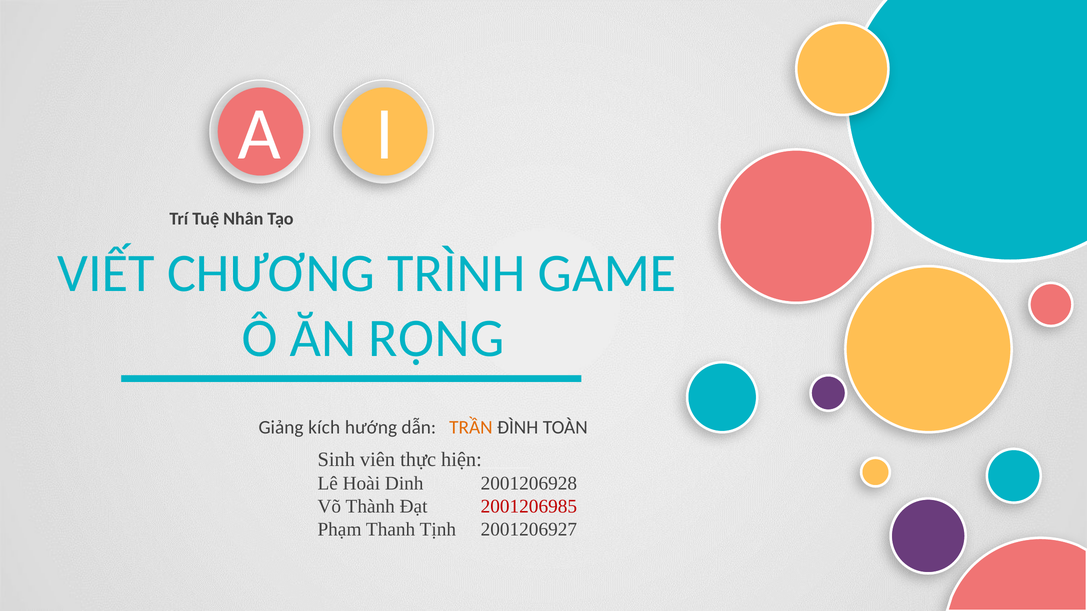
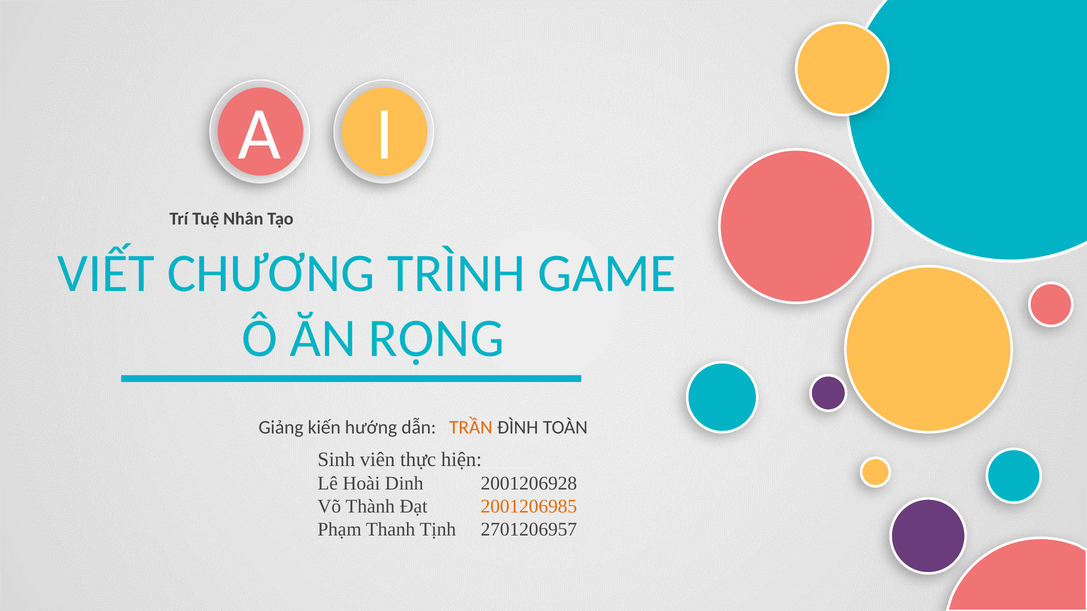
kích: kích -> kiến (324, 428)
2001206985 colour: red -> orange (529, 507)
2001206927: 2001206927 -> 2701206957 (529, 530)
